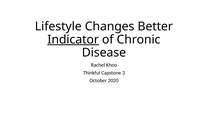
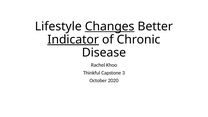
Changes underline: none -> present (110, 26)
